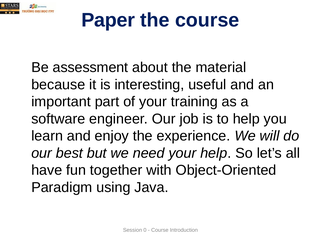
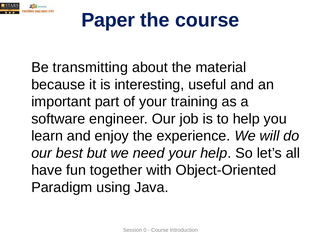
assessment: assessment -> transmitting (90, 67)
